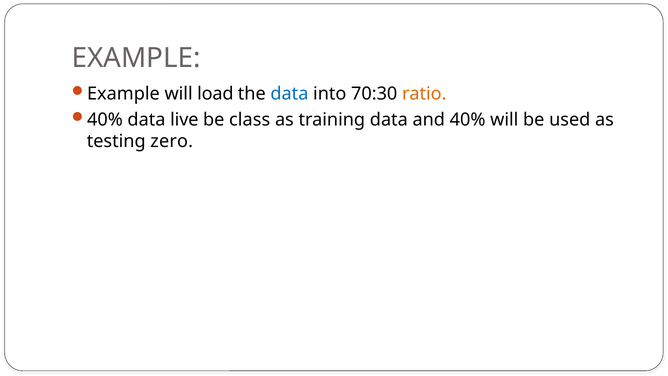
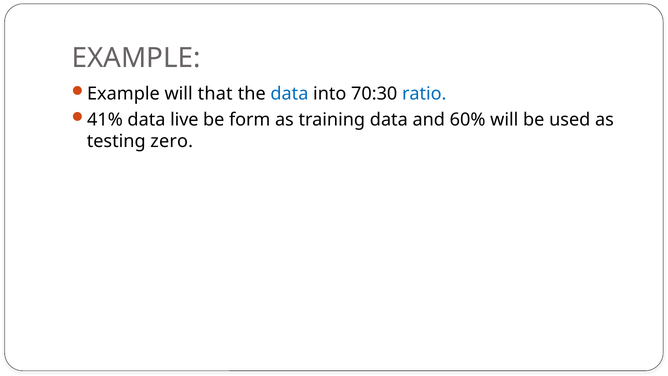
load: load -> that (215, 94)
ratio colour: orange -> blue (424, 94)
40%: 40% -> 41% (105, 120)
class: class -> form (250, 120)
and 40%: 40% -> 60% (468, 120)
